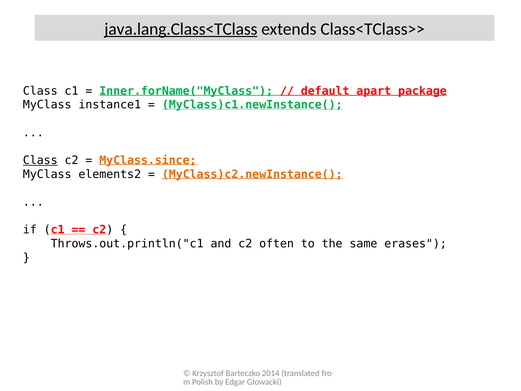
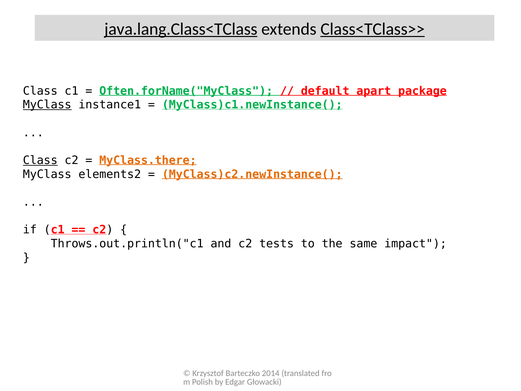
Class<TClass>> underline: none -> present (373, 29)
Inner.forName("MyClass: Inner.forName("MyClass -> Often.forName("MyClass (186, 91)
MyClass underline: none -> present (47, 105)
MyClass.since: MyClass.since -> MyClass.there (148, 160)
often: often -> tests (277, 244)
erases: erases -> impact (416, 244)
